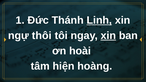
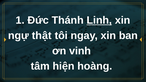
thôi: thôi -> thật (42, 36)
xin underline: present -> none (108, 36)
hoài: hoài -> vinh (80, 51)
